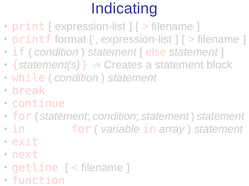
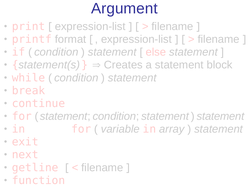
Indicating: Indicating -> Argument (124, 9)
